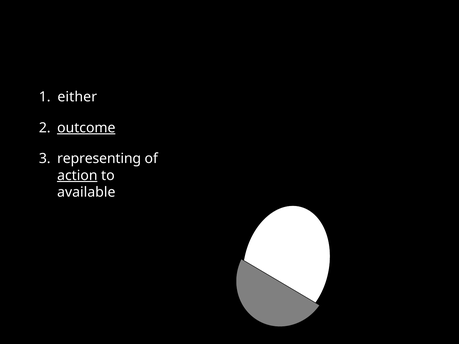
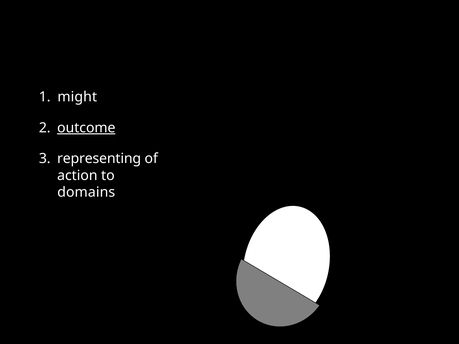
either: either -> might (77, 97)
action underline: present -> none (77, 176)
available: available -> domains (86, 192)
